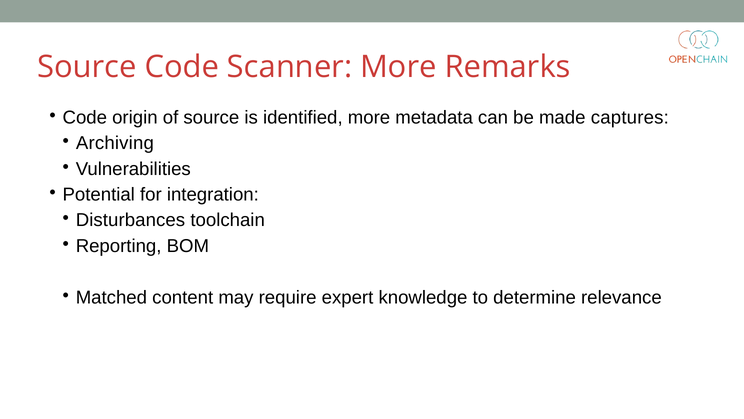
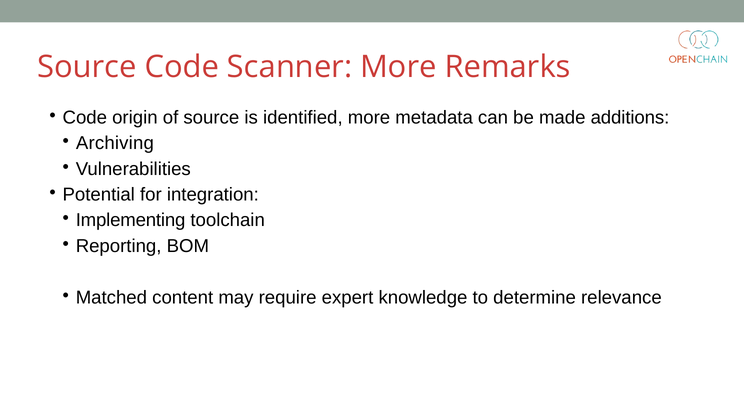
captures: captures -> additions (630, 117)
Disturbances: Disturbances -> Implementing (131, 220)
